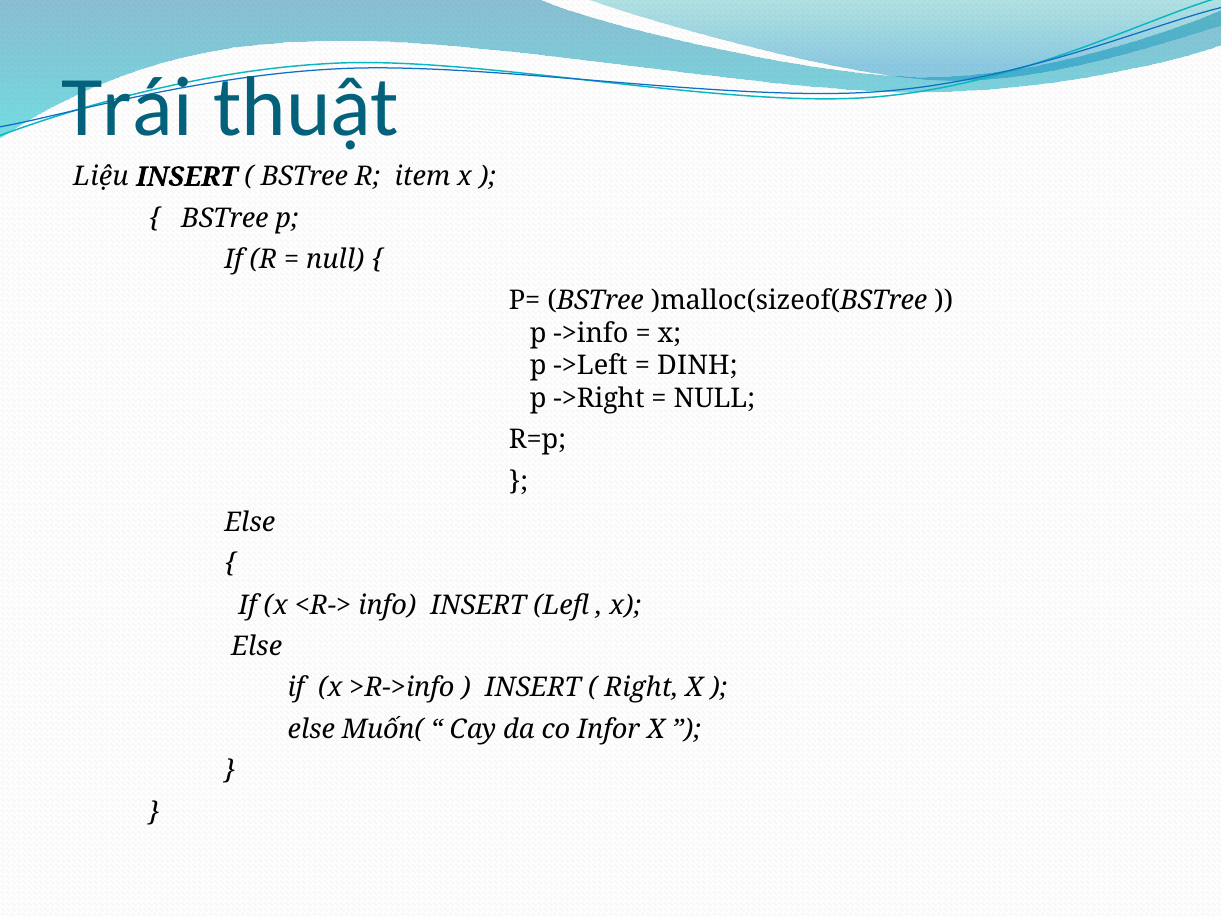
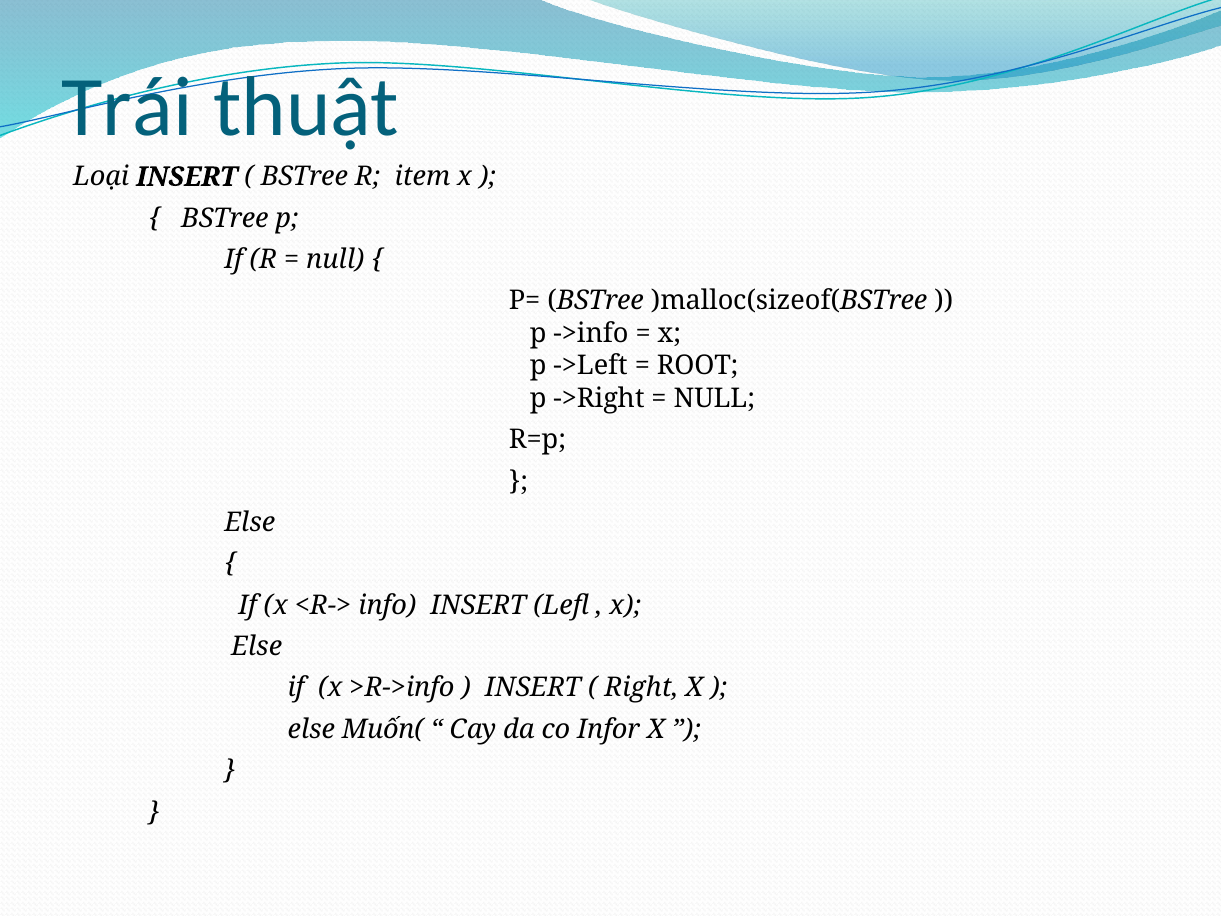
Liệu: Liệu -> Loại (101, 177)
DINH: DINH -> ROOT (698, 366)
